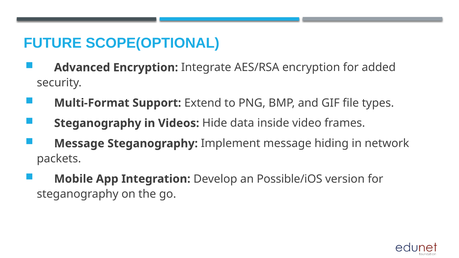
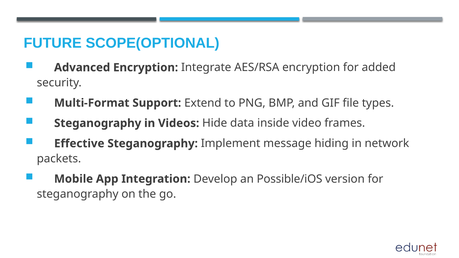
Message: Message -> Effective (79, 144)
